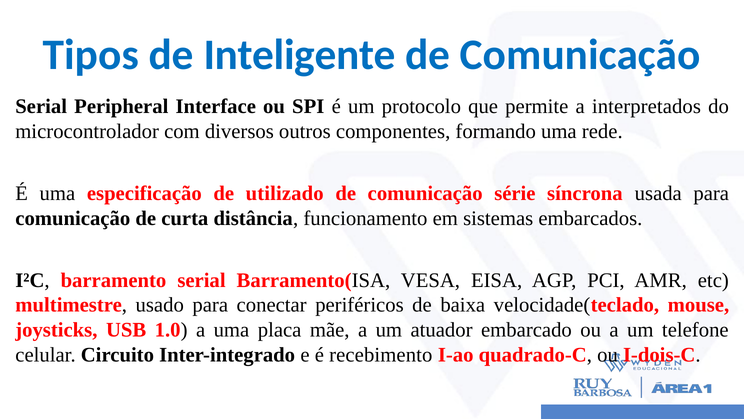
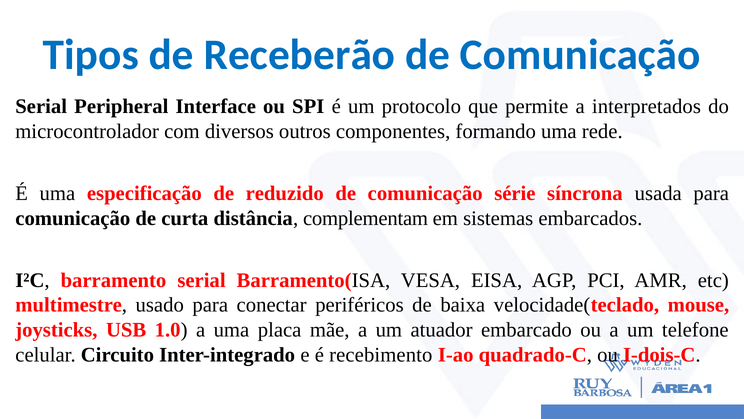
Inteligente: Inteligente -> Receberão (299, 55)
utilizado: utilizado -> reduzido (285, 193)
funcionamento: funcionamento -> complementam (366, 218)
